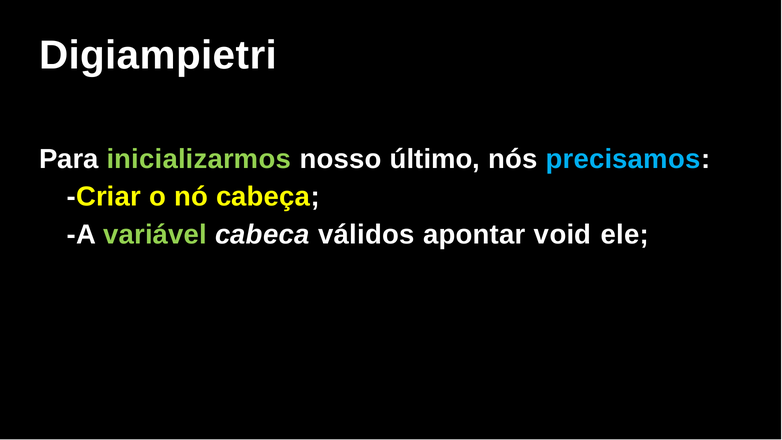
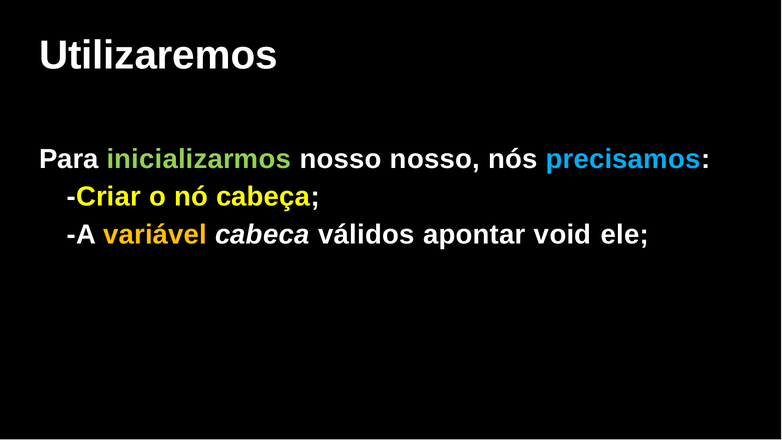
Digiampietri: Digiampietri -> Utilizaremos (158, 55)
nosso último: último -> nosso (435, 159)
variável colour: light green -> yellow (155, 235)
